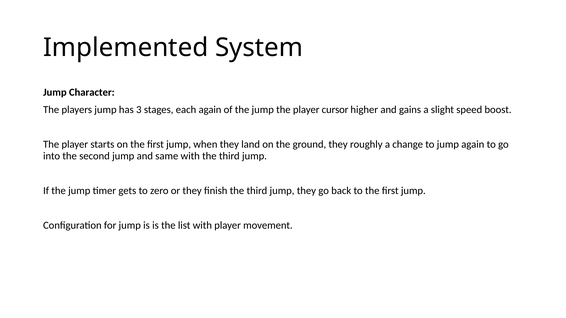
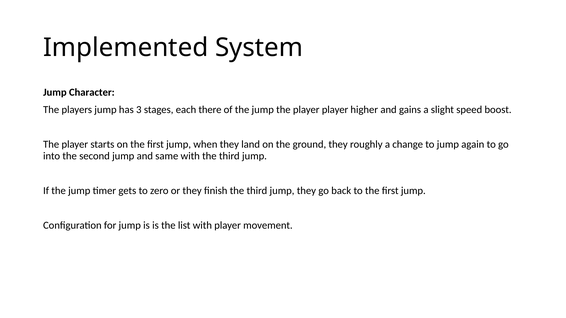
each again: again -> there (210, 110)
player cursor: cursor -> player (335, 110)
